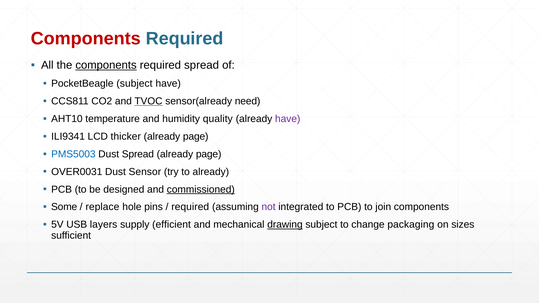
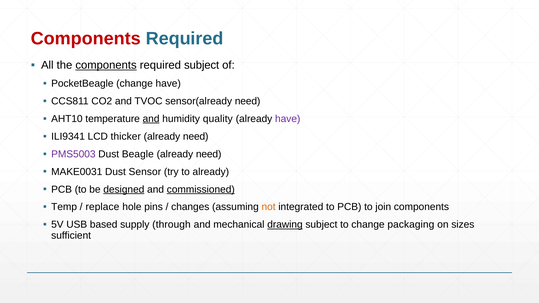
required spread: spread -> subject (202, 65)
PocketBeagle subject: subject -> change (135, 84)
TVOC underline: present -> none (148, 101)
and underline: none -> present (151, 119)
page: page -> need (196, 137)
PMS5003 colour: blue -> purple (73, 154)
Dust Spread: Spread -> Beagle (138, 154)
page: page -> need (209, 154)
OVER0031: OVER0031 -> MAKE0031 (77, 172)
designed underline: none -> present (124, 189)
Some: Some -> Temp (64, 207)
required: required -> changes (190, 207)
not colour: purple -> orange (269, 207)
layers: layers -> based (104, 225)
efficient: efficient -> through (171, 225)
